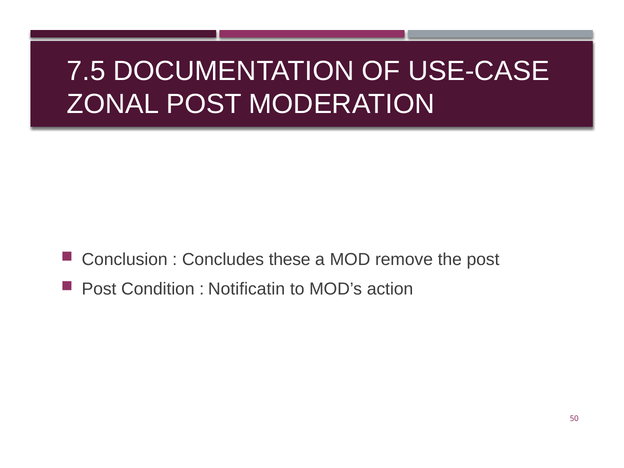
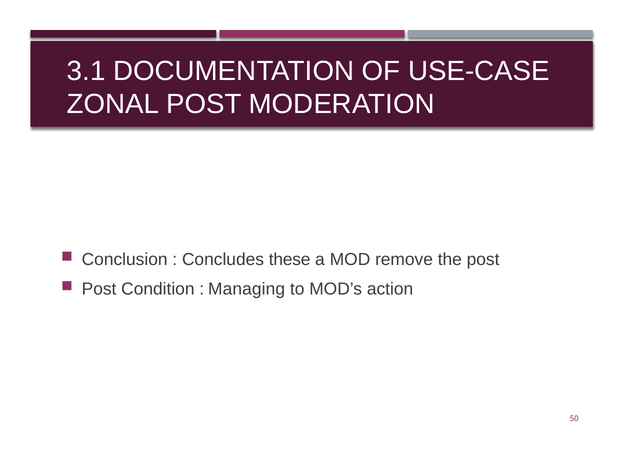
7.5: 7.5 -> 3.1 (86, 71)
Notificatin: Notificatin -> Managing (247, 289)
